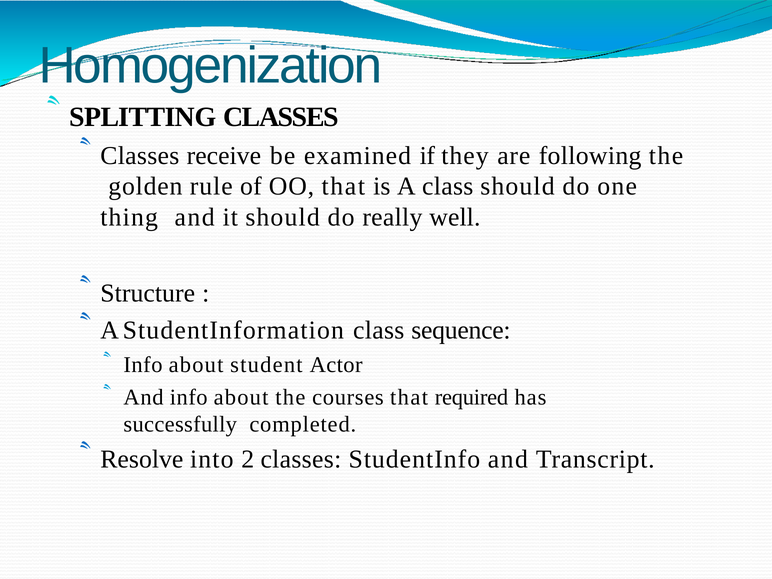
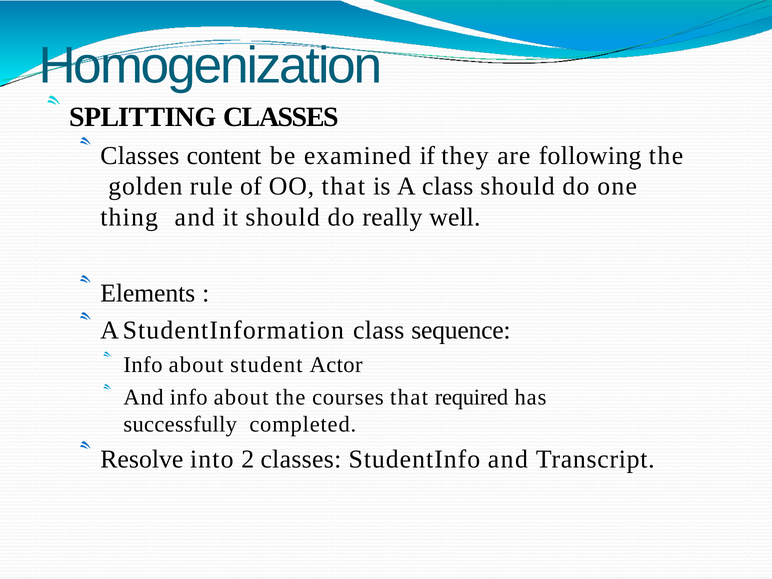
receive: receive -> content (224, 156)
Structure: Structure -> Elements (148, 293)
